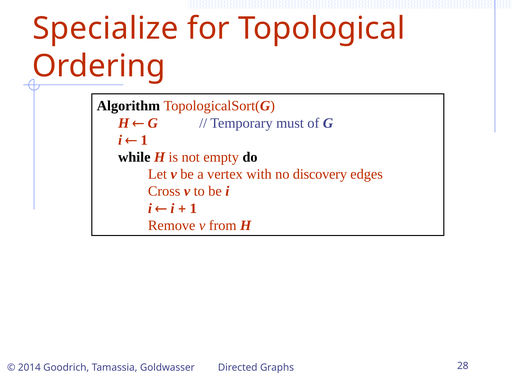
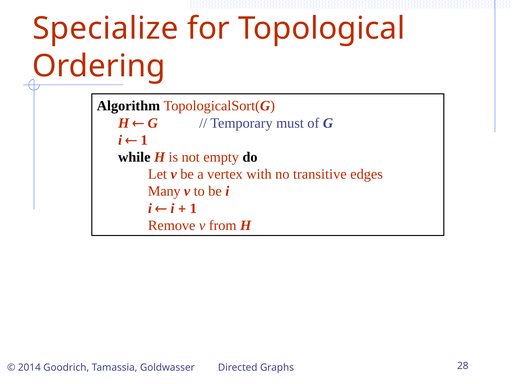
discovery: discovery -> transitive (320, 174)
Cross: Cross -> Many (164, 191)
